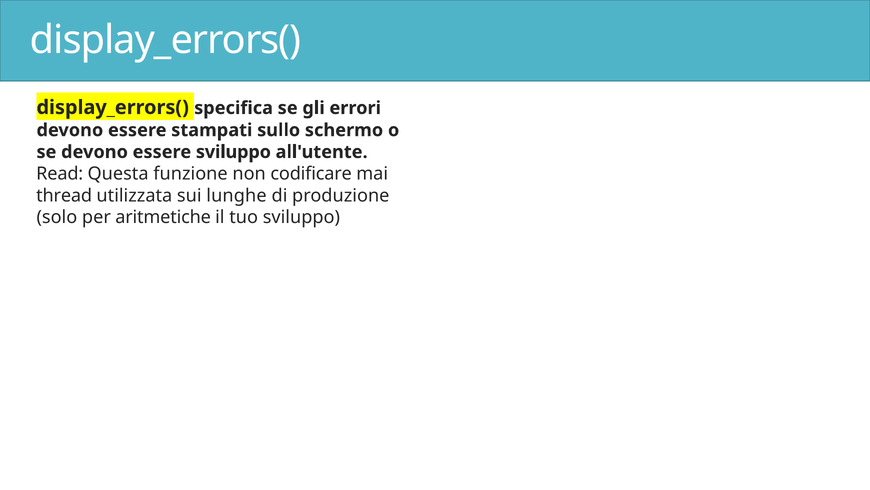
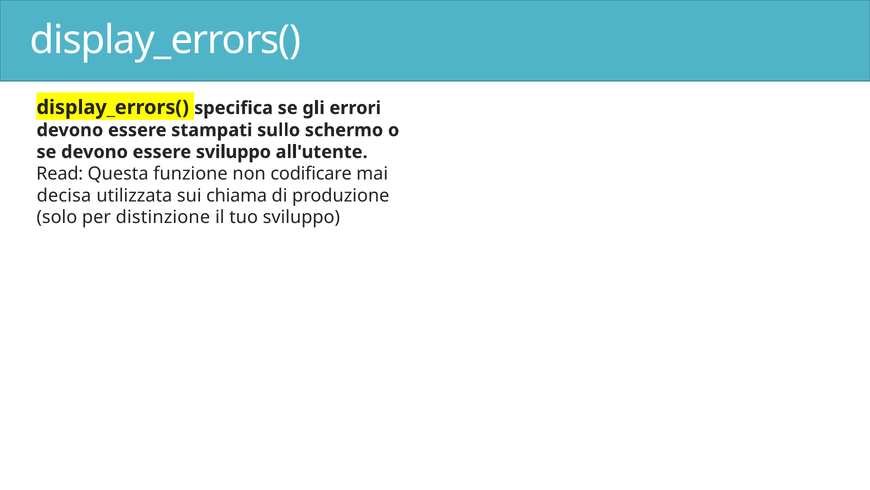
thread: thread -> decisa (64, 195)
lunghe: lunghe -> chiama (237, 195)
aritmetiche: aritmetiche -> distinzione (163, 217)
